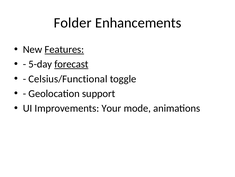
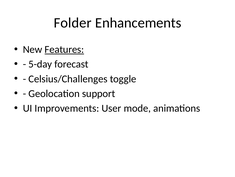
forecast underline: present -> none (71, 64)
Celsius/Functional: Celsius/Functional -> Celsius/Challenges (68, 79)
Your: Your -> User (111, 108)
